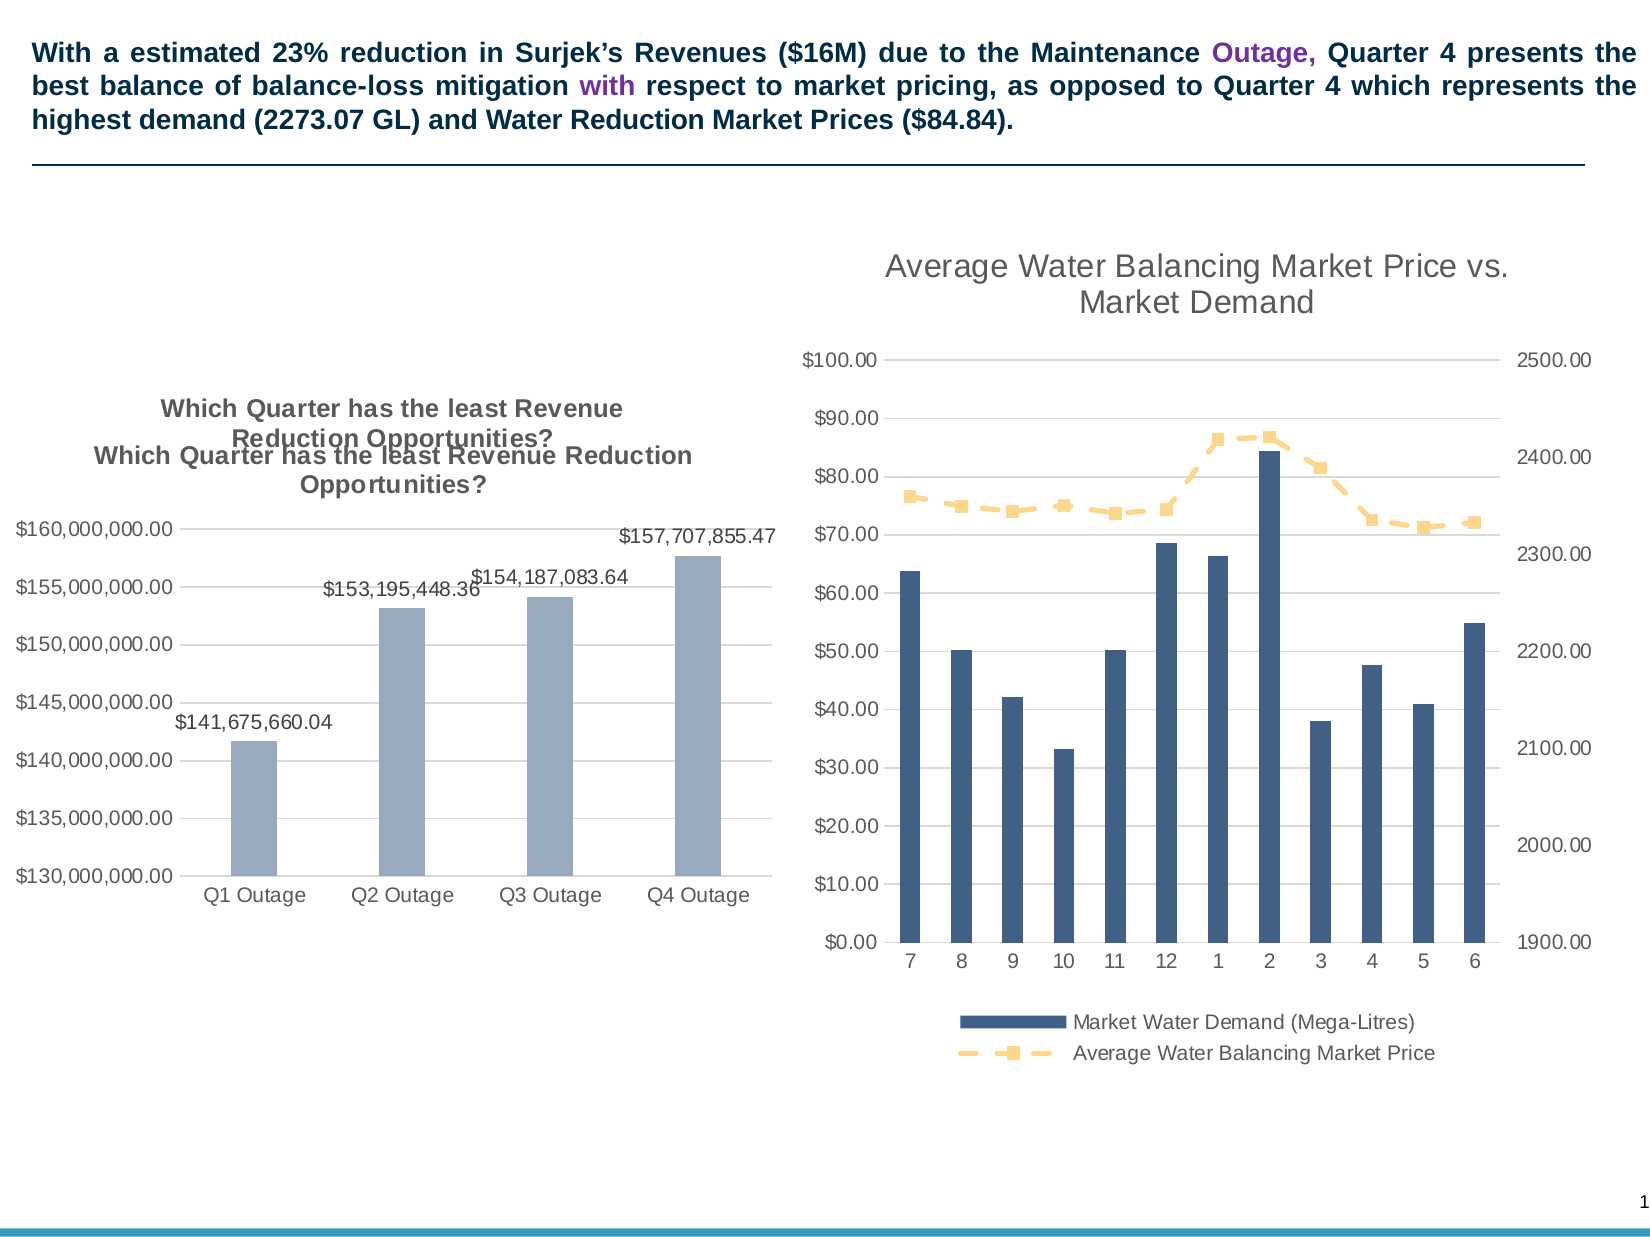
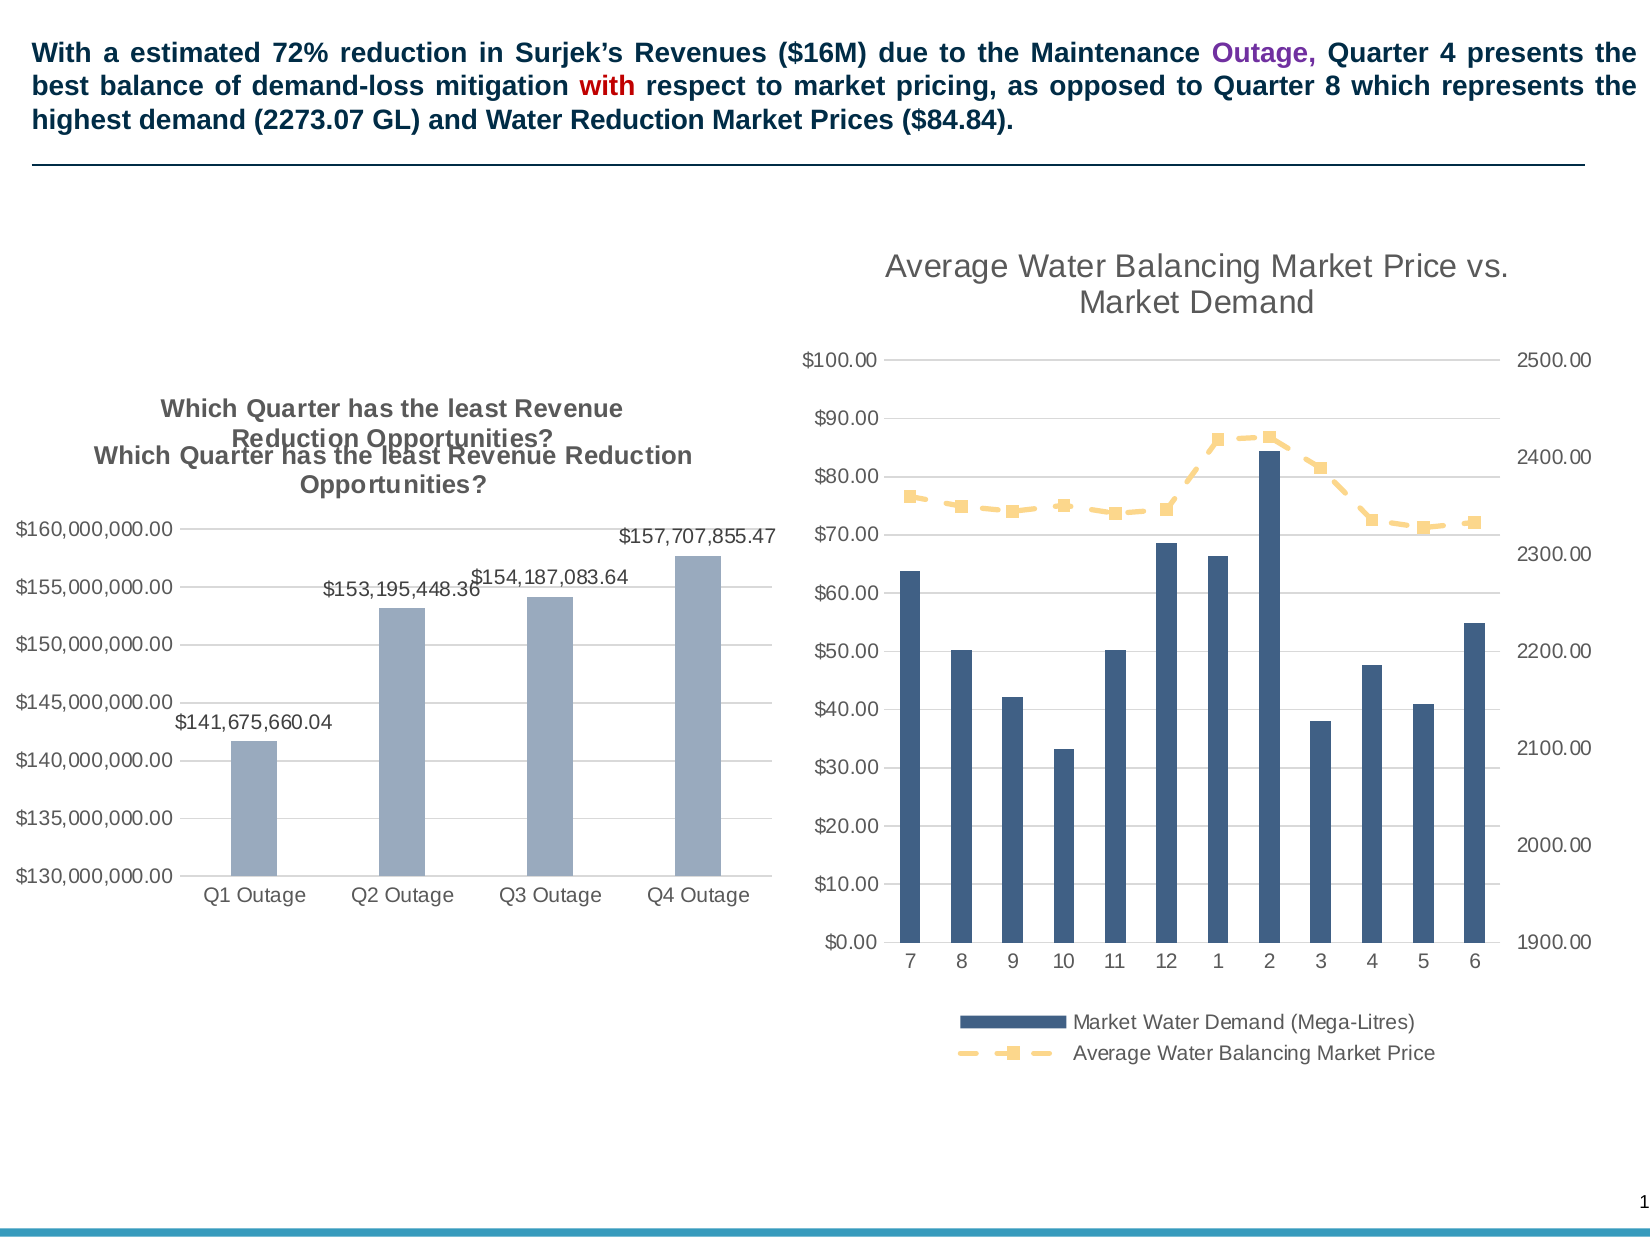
23%: 23% -> 72% (300, 53)
balance-loss: balance-loss -> demand-loss (338, 87)
with colour: purple -> red (607, 87)
to Quarter 4: 4 -> 8 (1333, 87)
